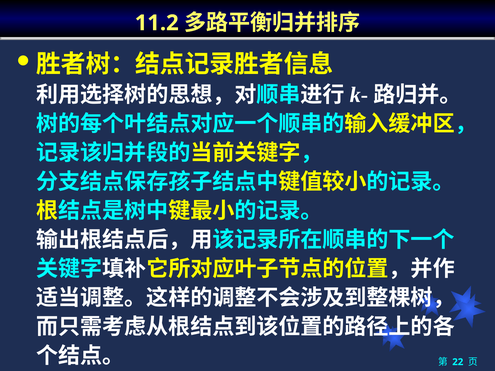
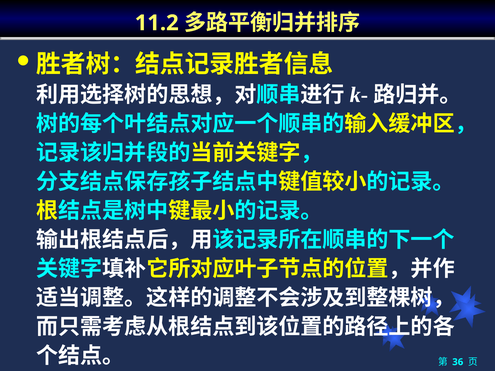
22: 22 -> 36 (458, 362)
